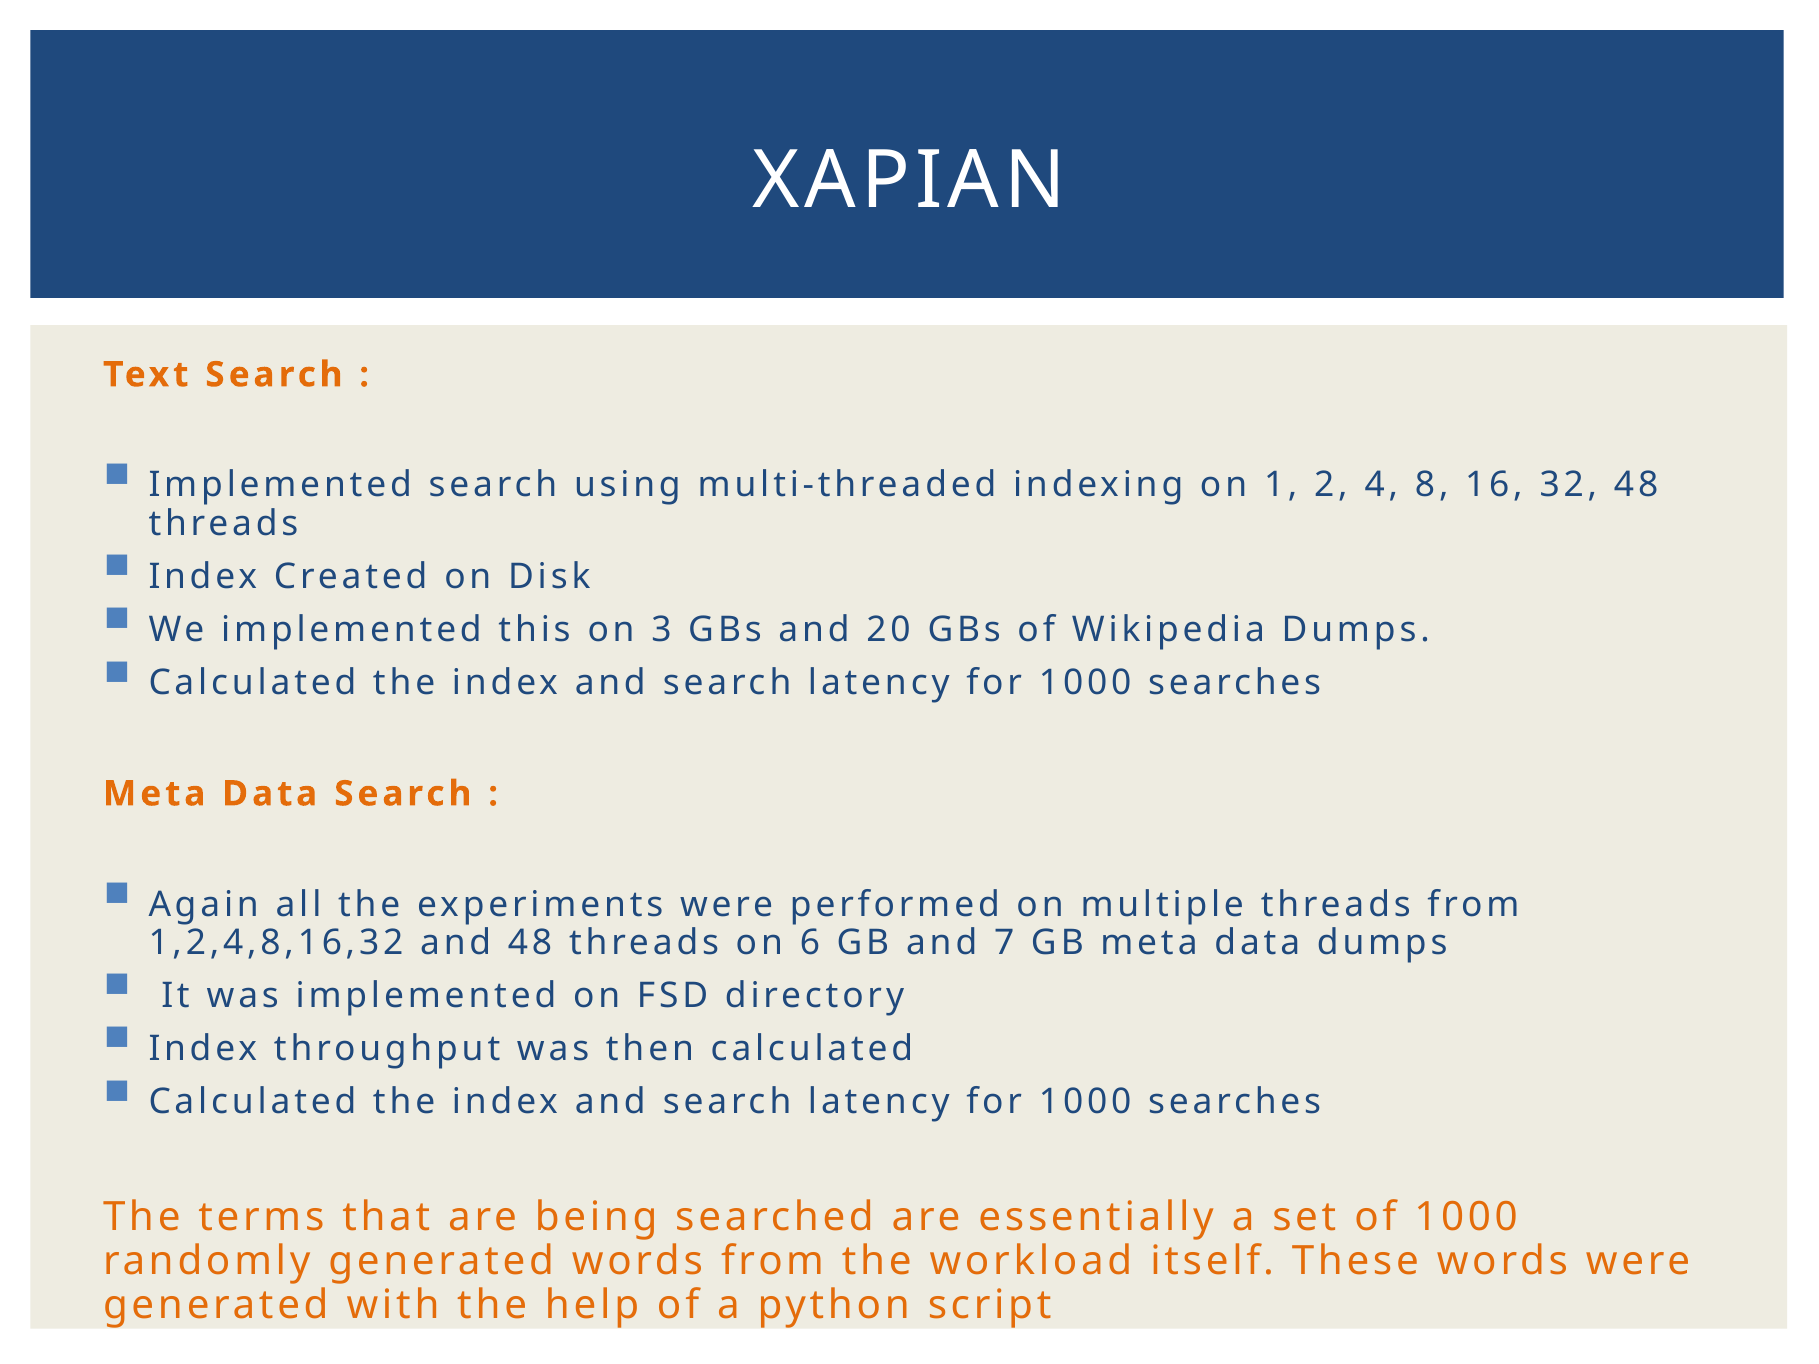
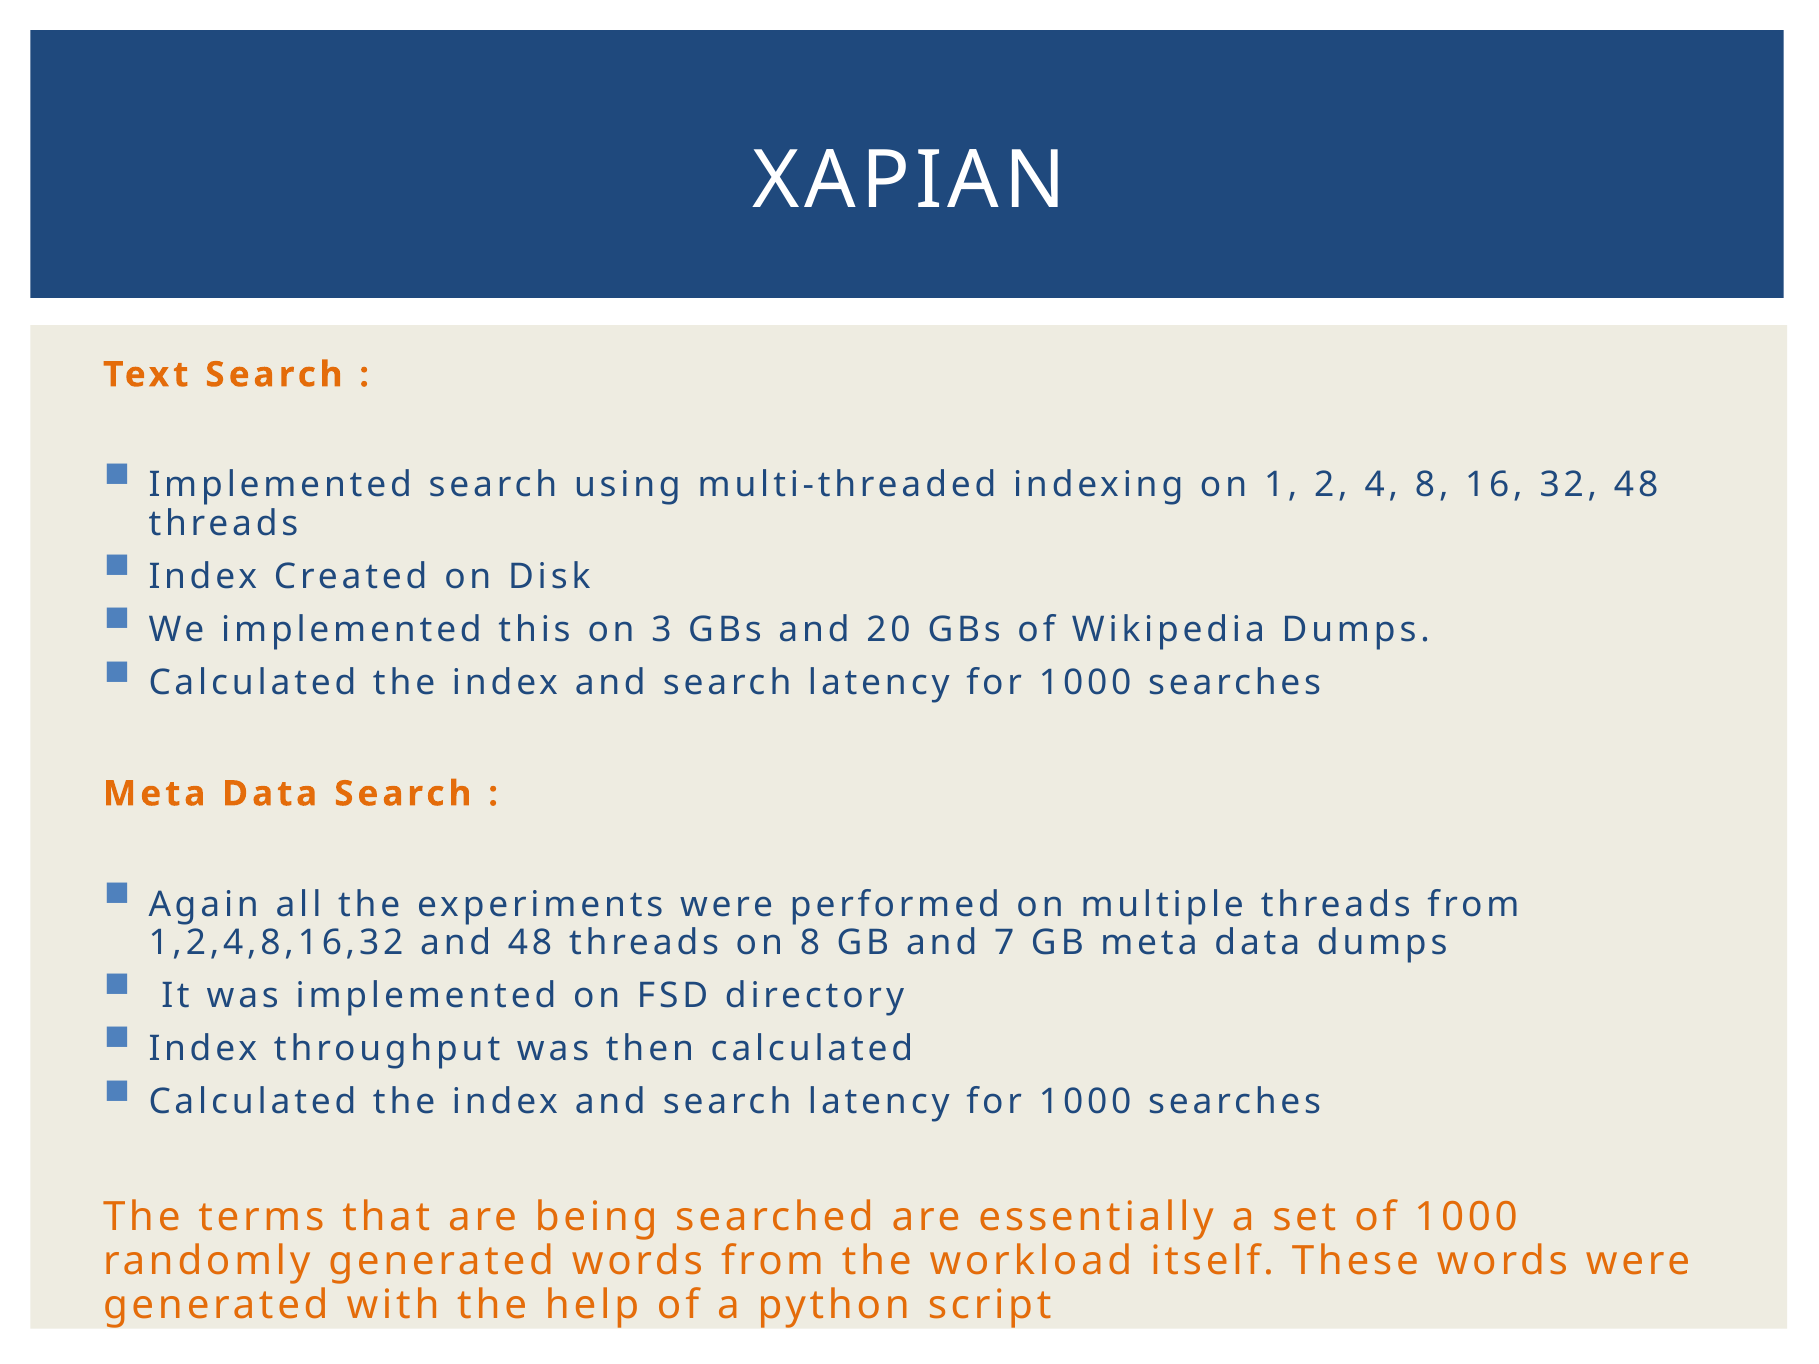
on 6: 6 -> 8 (810, 943)
